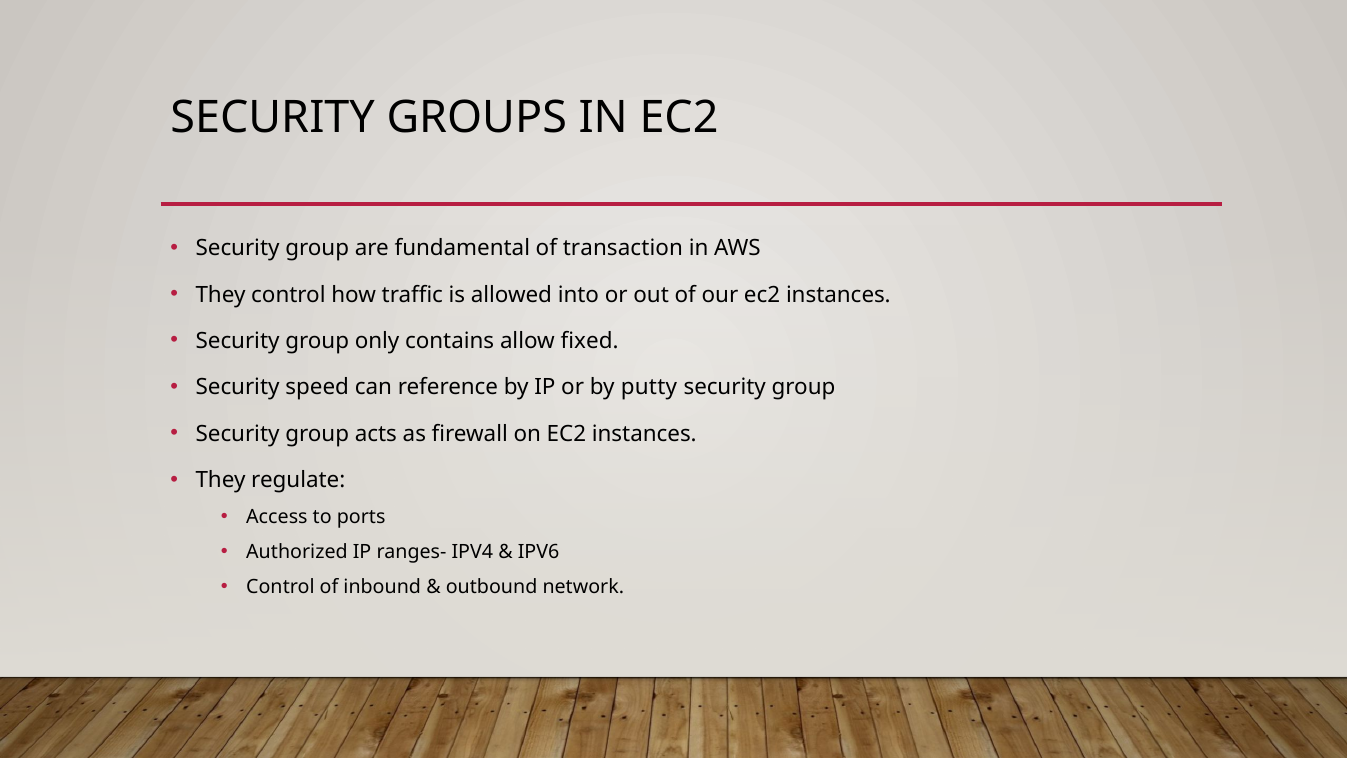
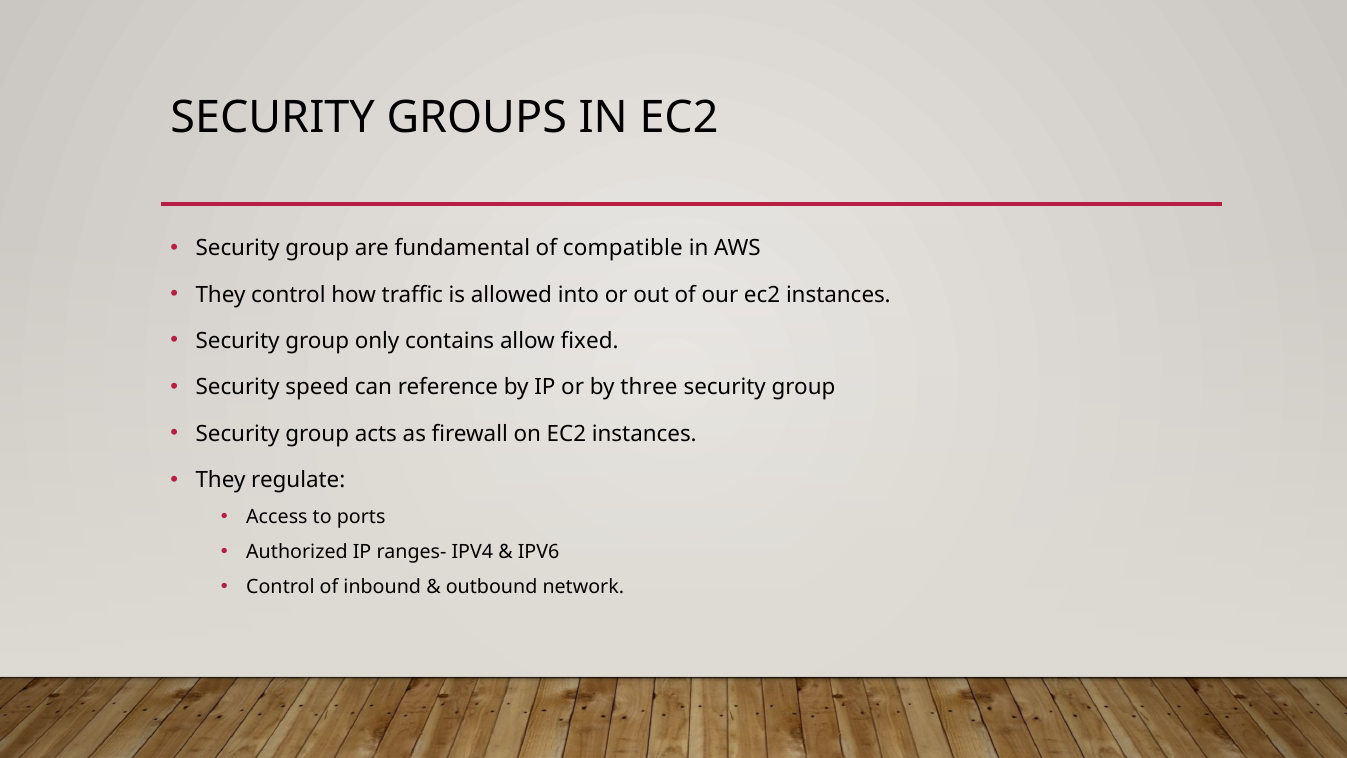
transaction: transaction -> compatible (623, 248)
putty: putty -> three (649, 387)
